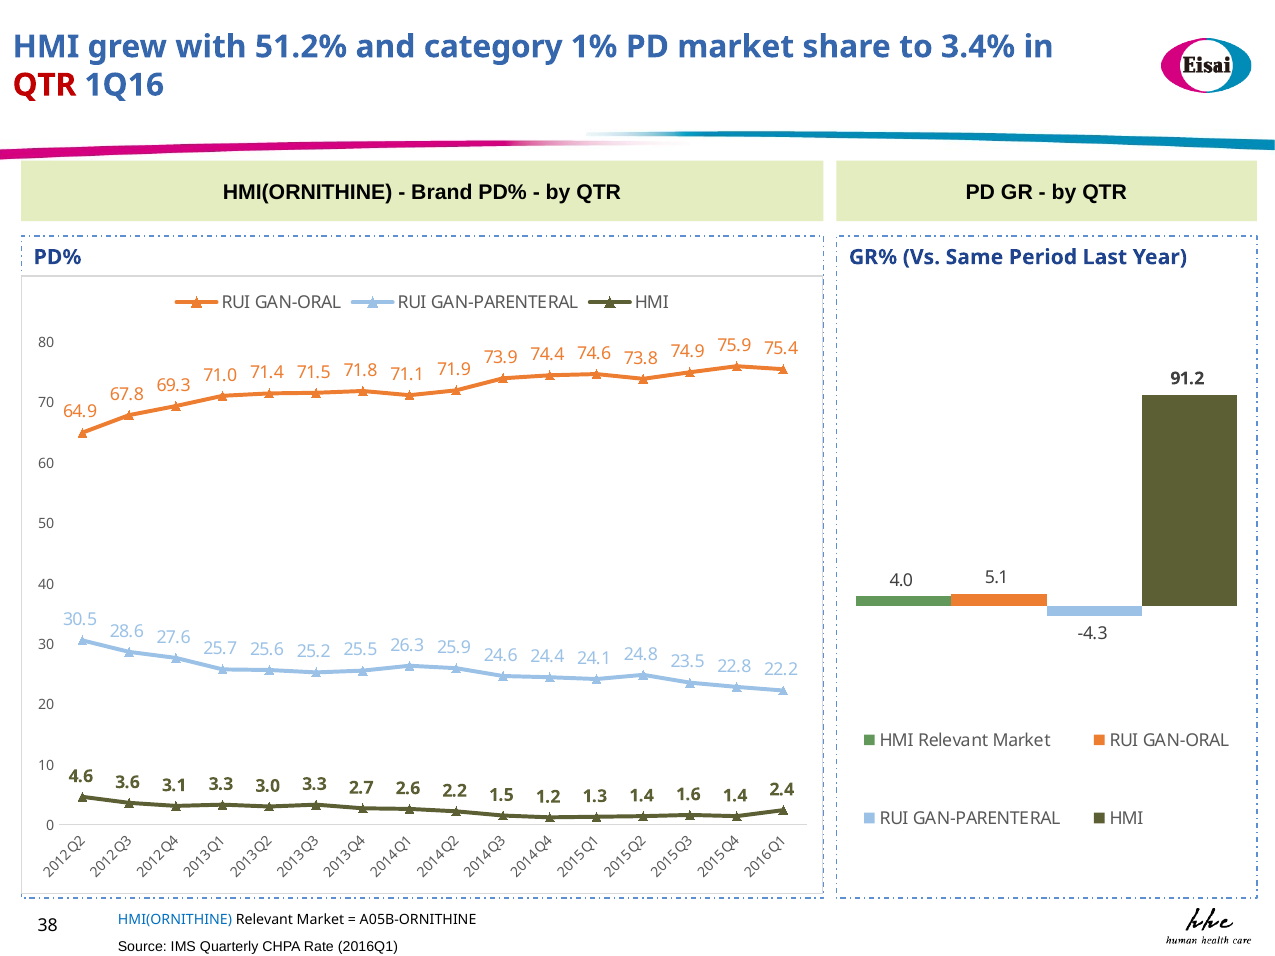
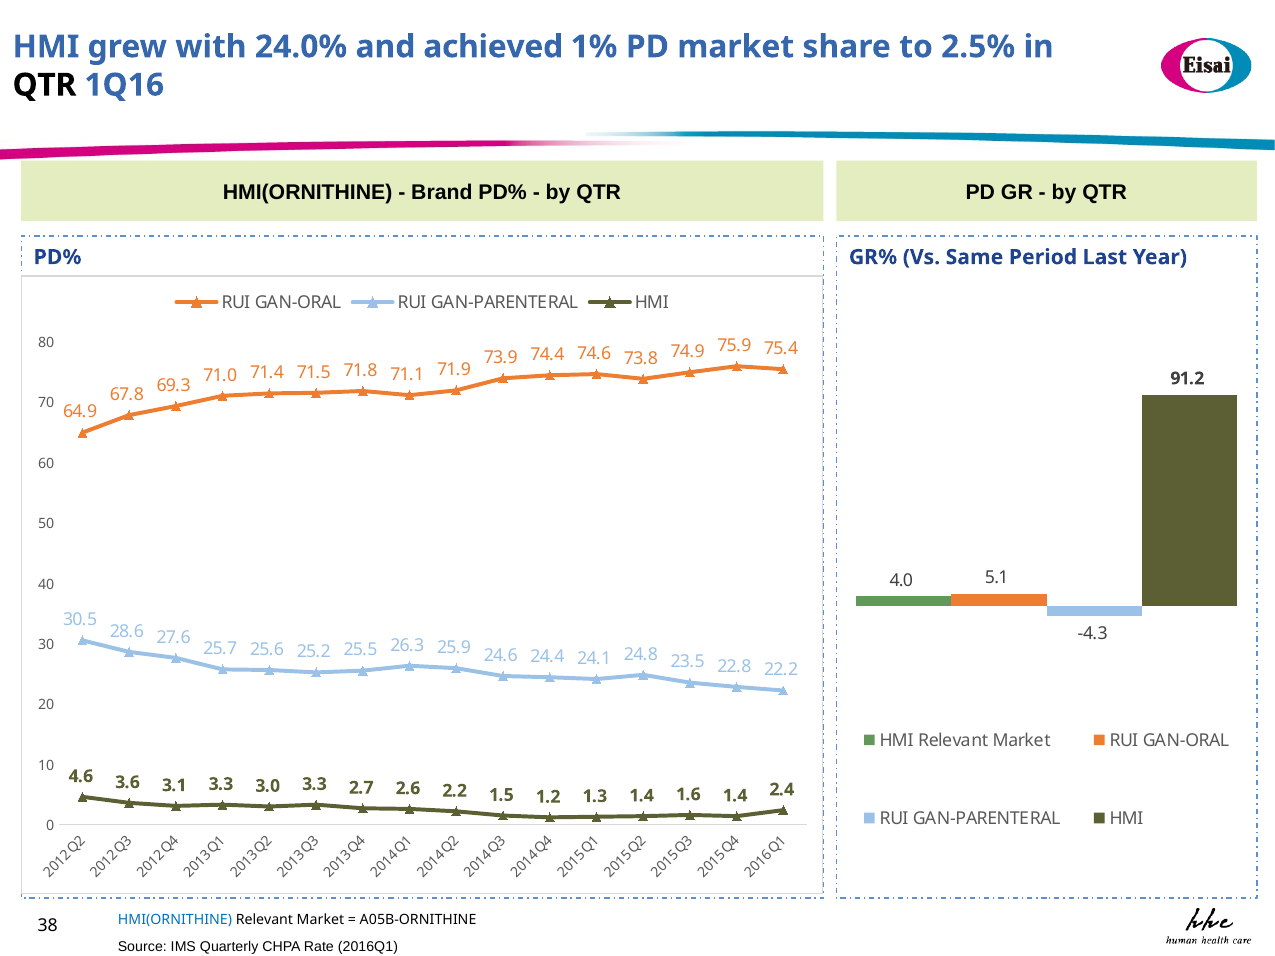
51.2%: 51.2% -> 24.0% (301, 47)
category: category -> achieved (493, 47)
3.4%: 3.4% -> 2.5% (978, 47)
QTR colour: red -> black (44, 85)
